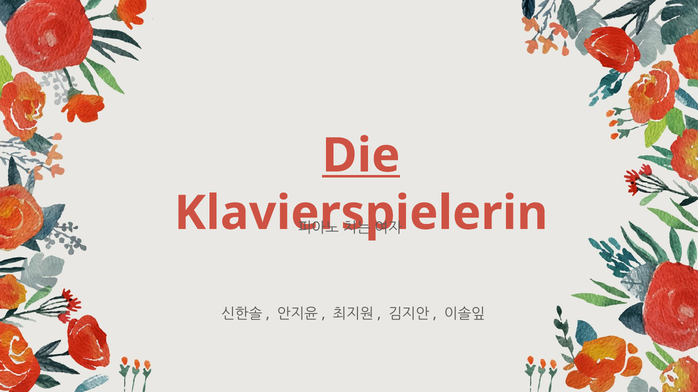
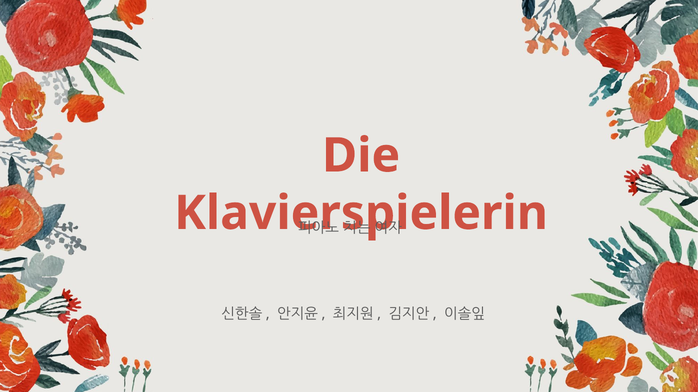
Die underline: present -> none (361, 156)
